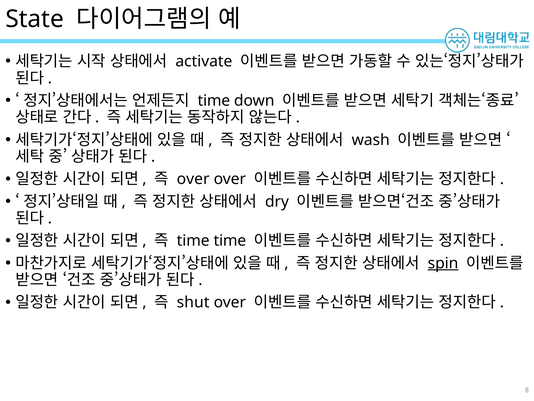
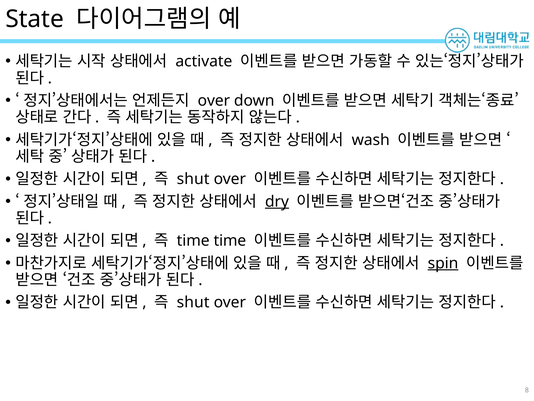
time: time -> over (214, 101)
over: over -> shut (193, 179)
dry underline: none -> present (277, 201)
